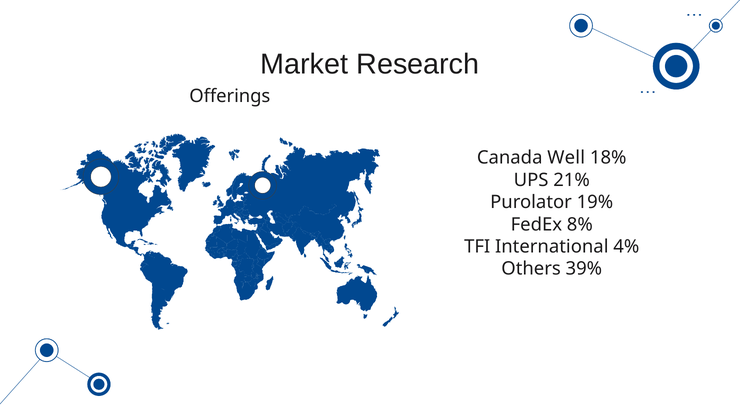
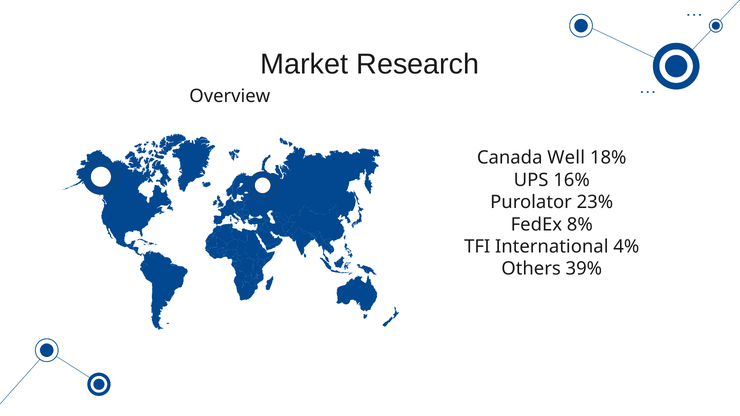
Offerings: Offerings -> Overview (230, 96)
21%: 21% -> 16% (572, 180)
19%: 19% -> 23% (595, 202)
